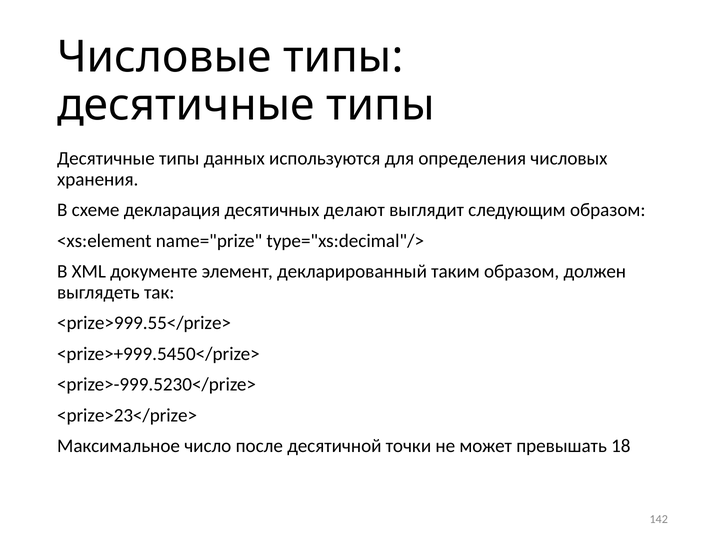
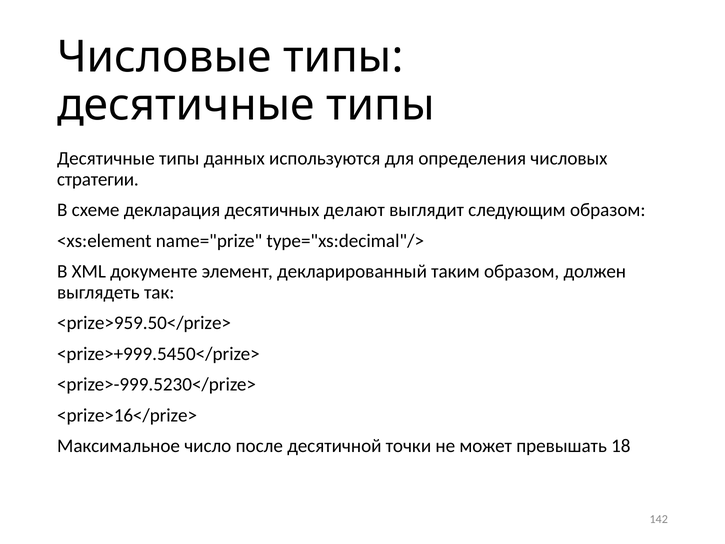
хранения: хранения -> стратегии (98, 179)
<prize>999.55</prize>: <prize>999.55</prize> -> <prize>959.50</prize> (144, 323)
<prize>23</prize>: <prize>23</prize> -> <prize>16</prize> (127, 415)
